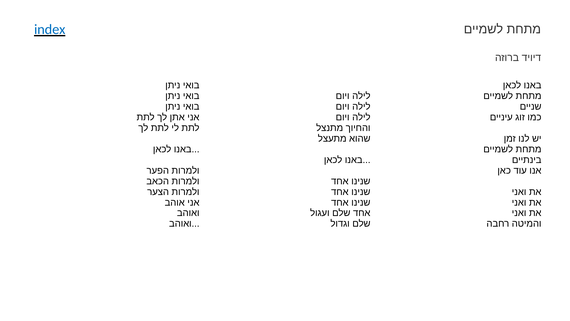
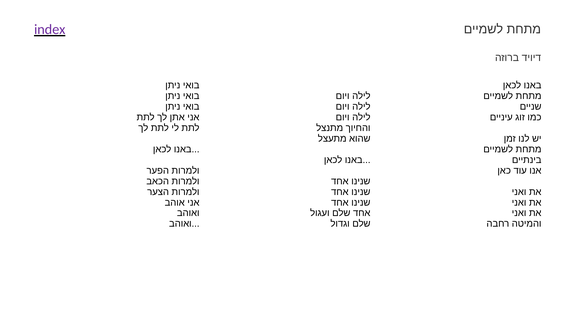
index colour: blue -> purple (50, 29)
